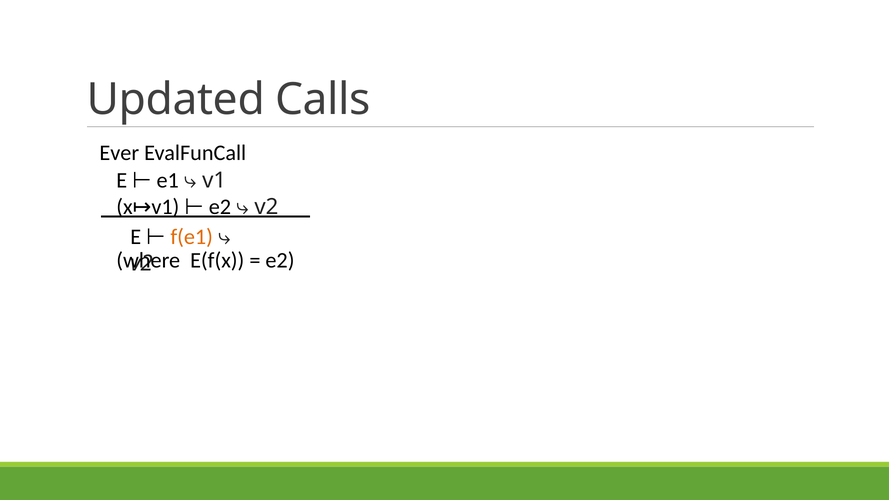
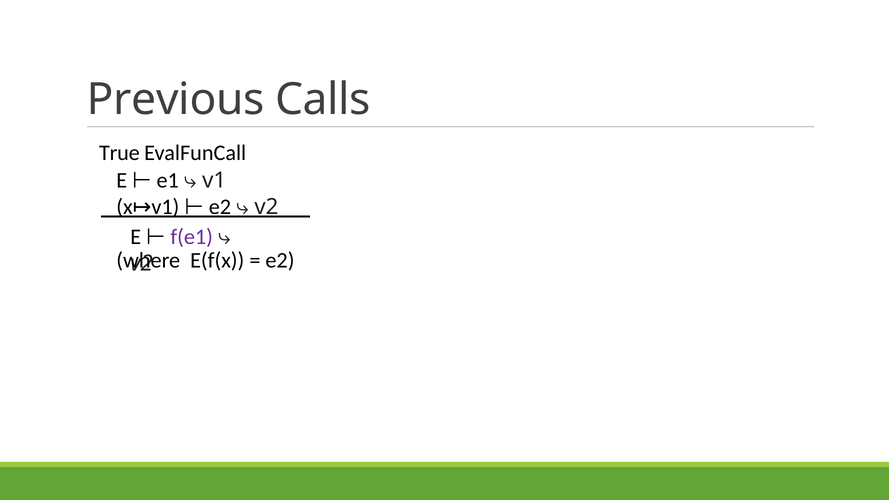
Updated: Updated -> Previous (176, 100)
Ever: Ever -> True (119, 153)
f(e1 colour: orange -> purple (192, 237)
